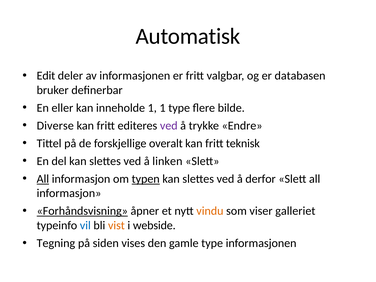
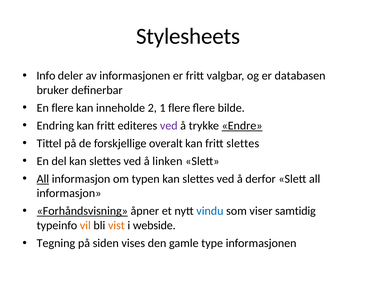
Automatisk: Automatisk -> Stylesheets (188, 36)
Edit: Edit -> Info (46, 76)
En eller: eller -> flere (62, 108)
inneholde 1: 1 -> 2 (152, 108)
1 type: type -> flere (179, 108)
Diverse: Diverse -> Endring (55, 126)
Endre underline: none -> present (242, 126)
fritt teknisk: teknisk -> slettes (243, 143)
typen underline: present -> none (146, 179)
vindu colour: orange -> blue (210, 211)
galleriet: galleriet -> samtidig (295, 211)
vil colour: blue -> orange (85, 225)
